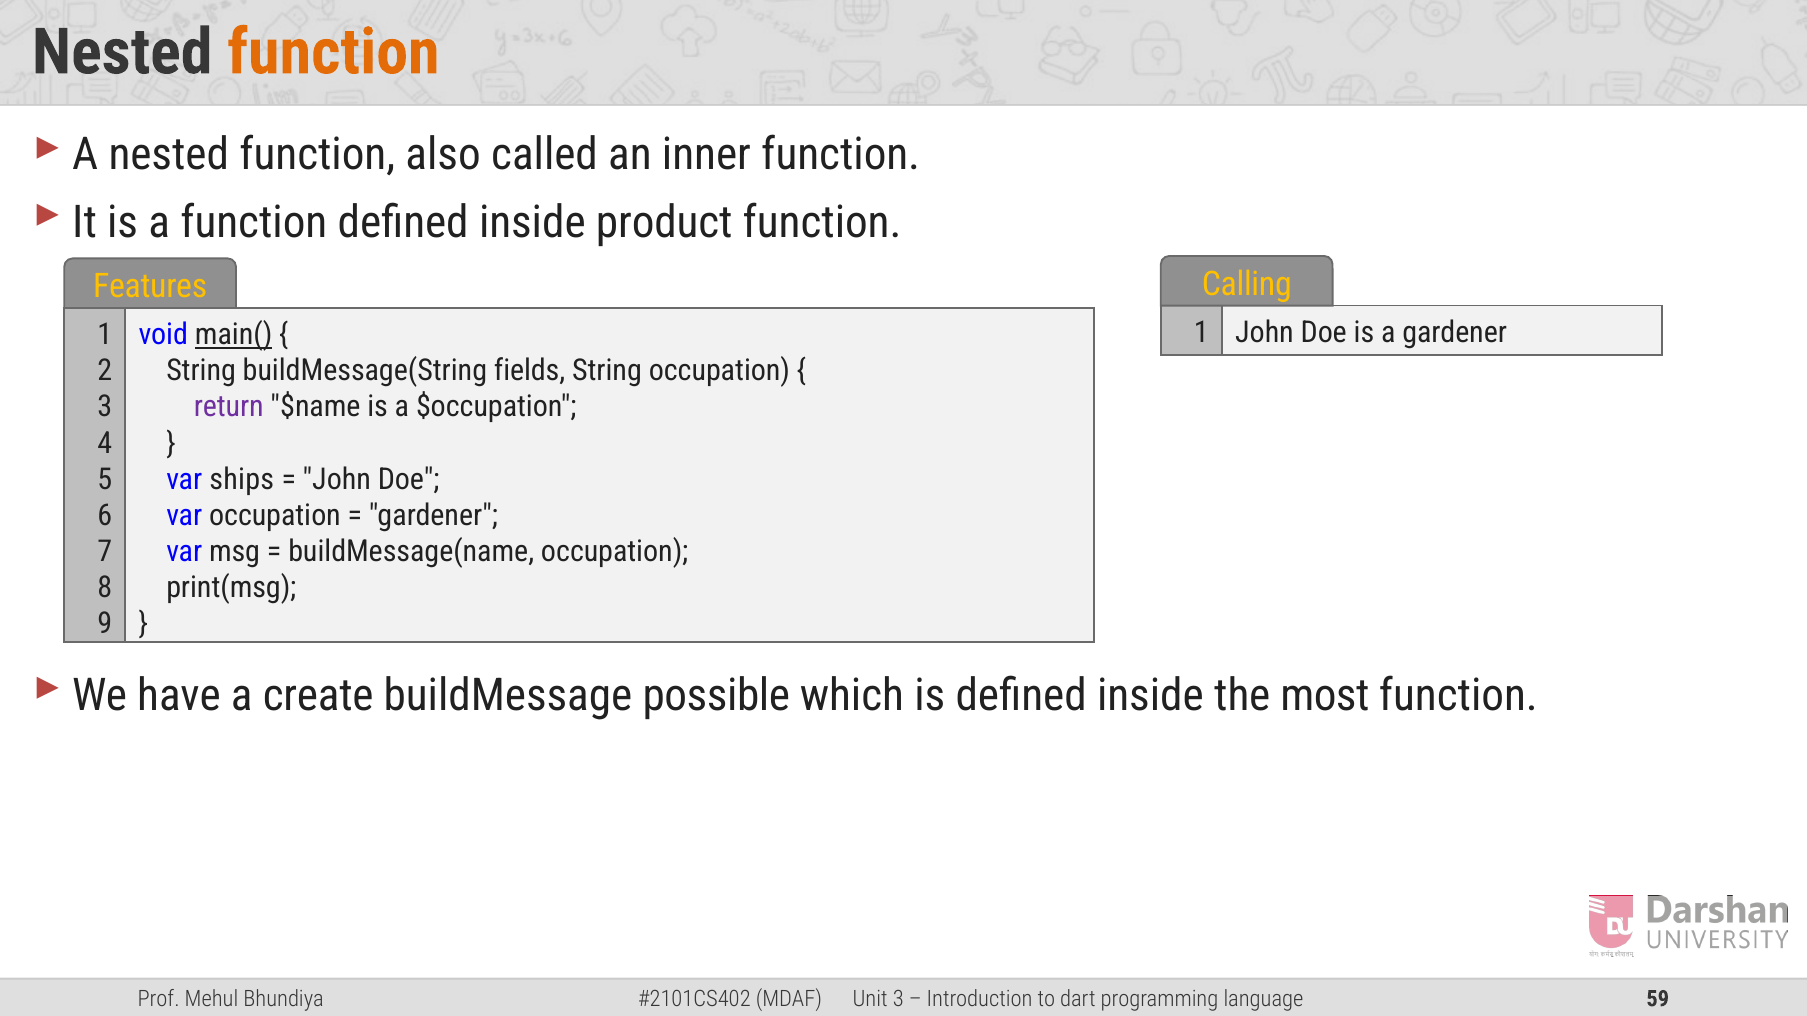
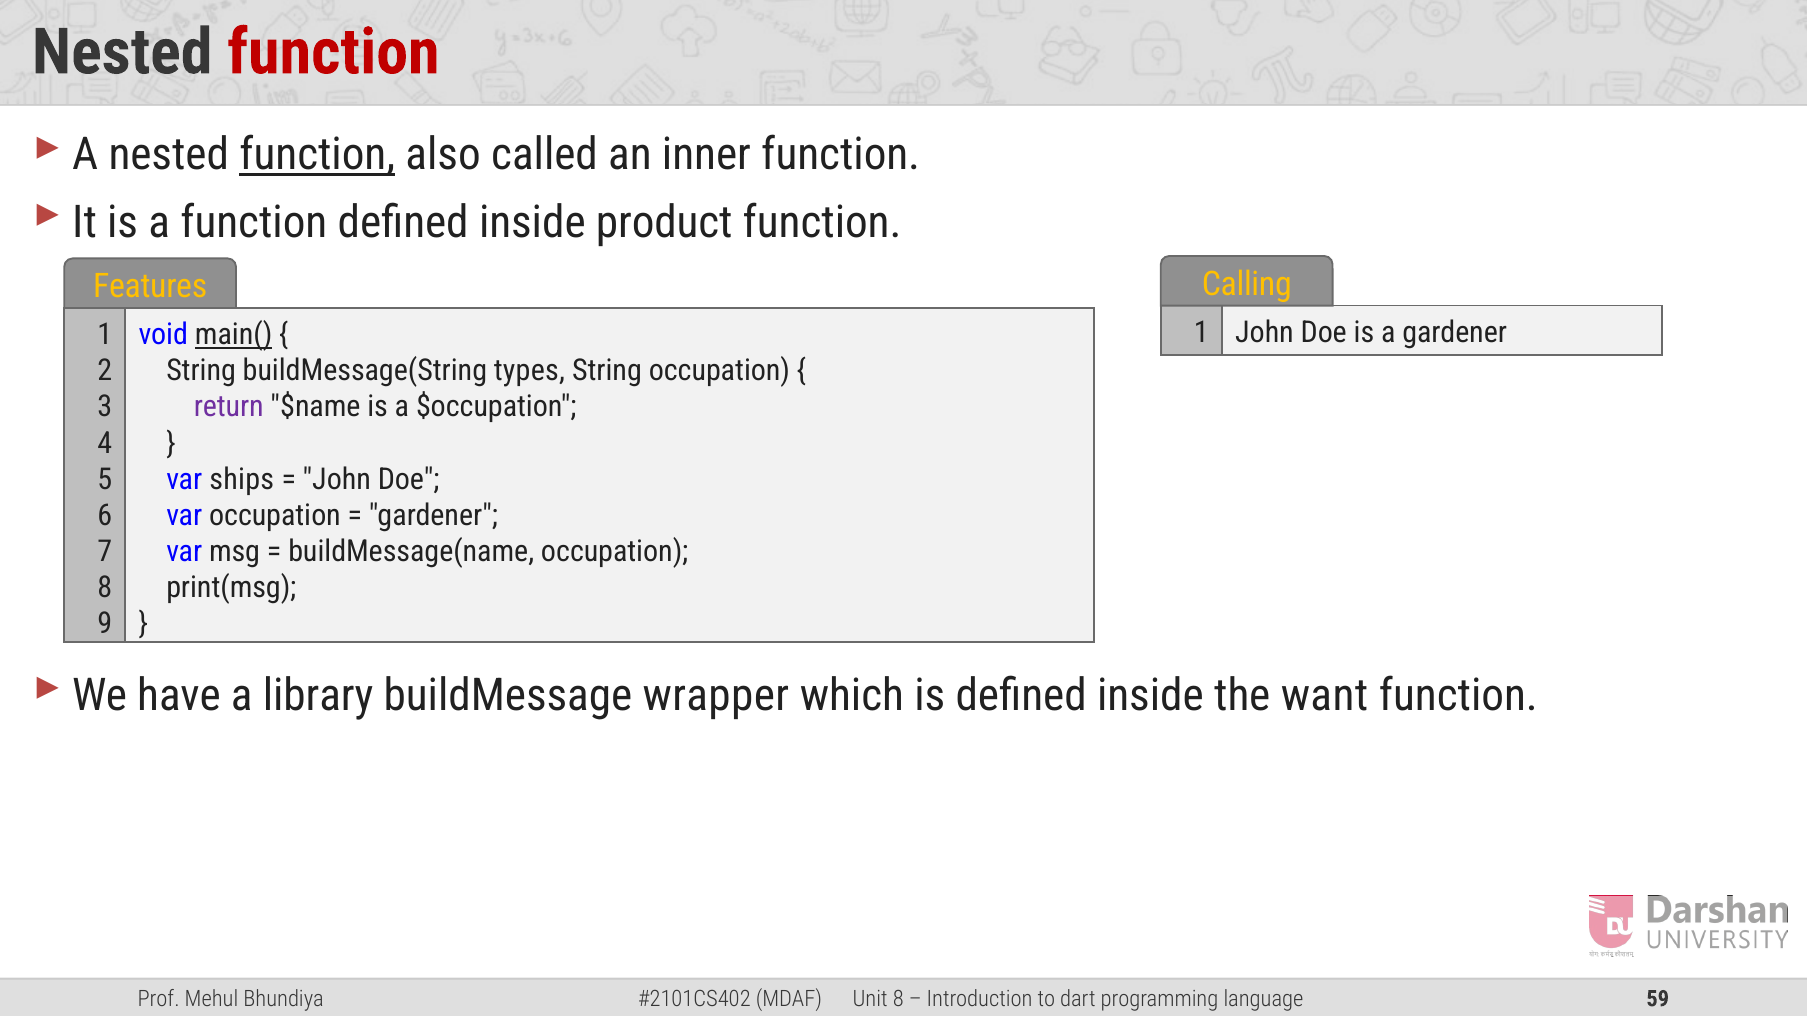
function colour: orange -> red (333, 52)
function underline: none -> present (317, 155)
fields: fields -> types (529, 371)
create: create -> library (318, 696)
possible: possible -> wrapper (716, 696)
most: most -> want (1324, 696)
3: 3 -> 8 (898, 999)
